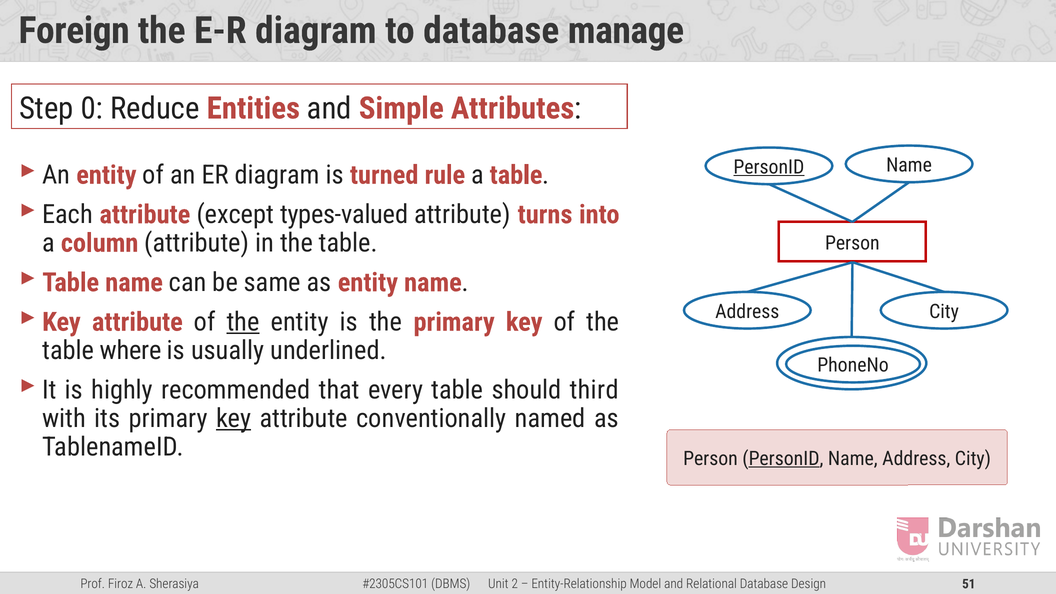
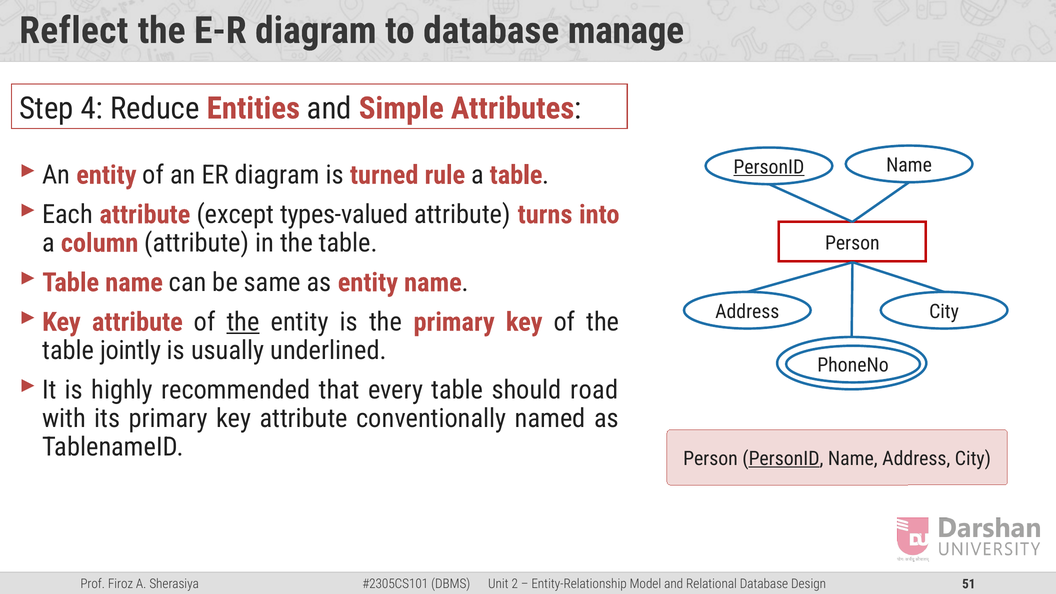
Foreign: Foreign -> Reflect (74, 31)
0: 0 -> 4 (92, 108)
where: where -> jointly (131, 351)
third: third -> road (594, 390)
key underline: present -> none (234, 419)
